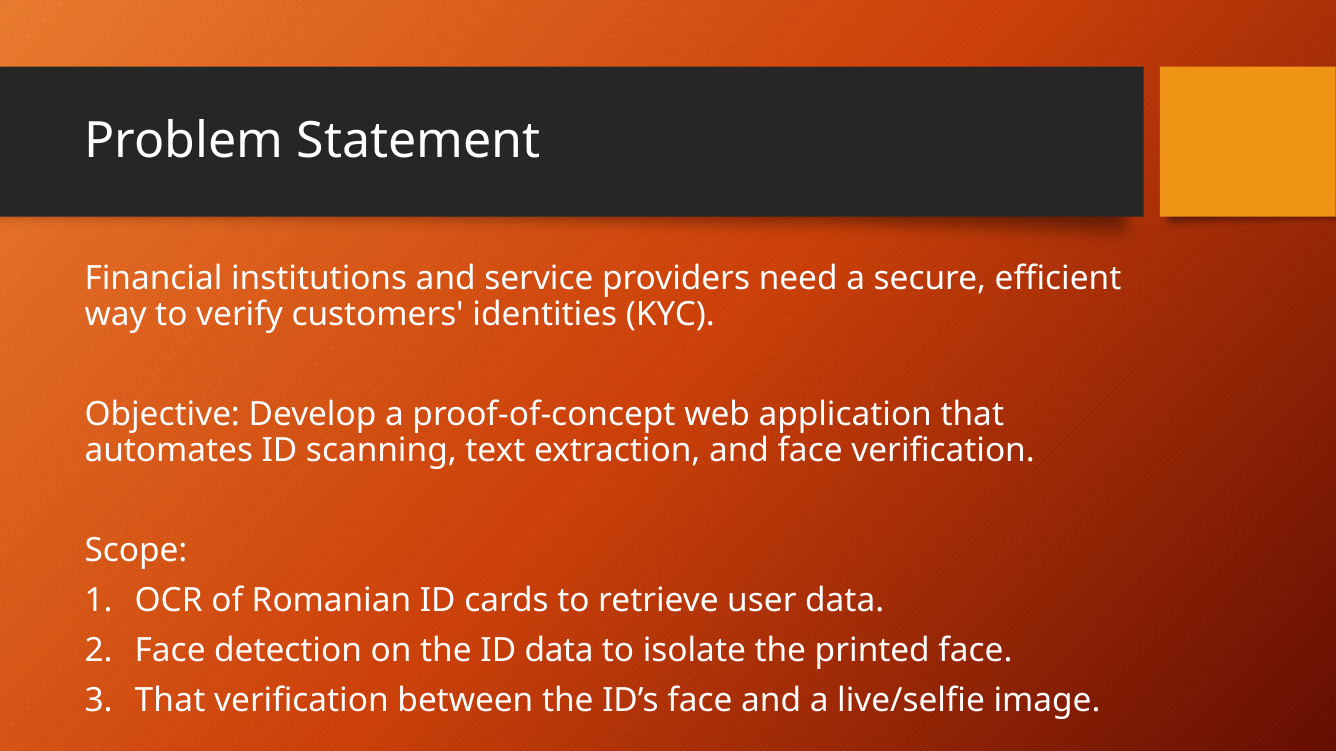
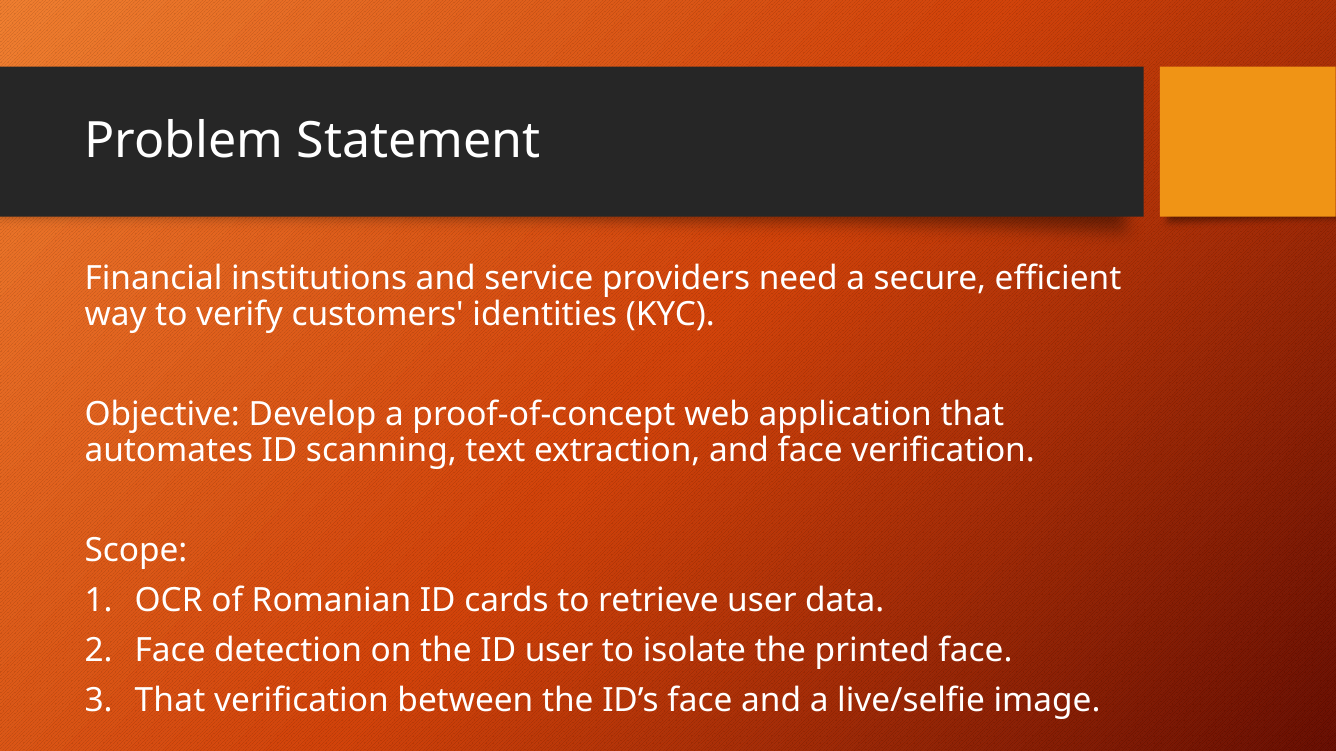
ID data: data -> user (559, 651)
